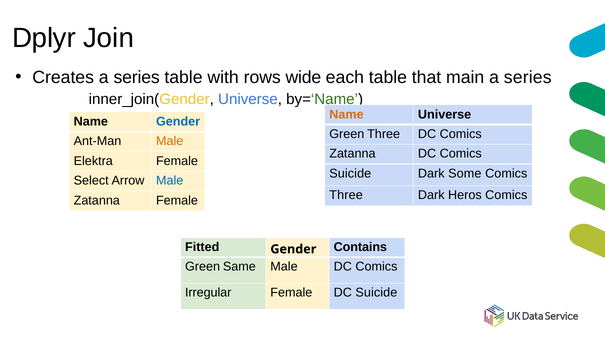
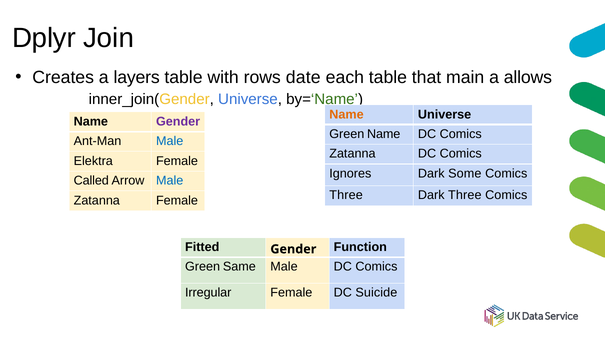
Creates a series: series -> layers (137, 77)
wide: wide -> date (303, 77)
series: series -> allows (528, 77)
Gender colour: blue -> purple (178, 121)
Green Three: Three -> Name (384, 134)
Male colour: orange -> blue (170, 141)
Suicide: Suicide -> Ignores (350, 173)
Select: Select -> Called (91, 180)
Dark Heros: Heros -> Three (465, 195)
Contains: Contains -> Function (360, 247)
